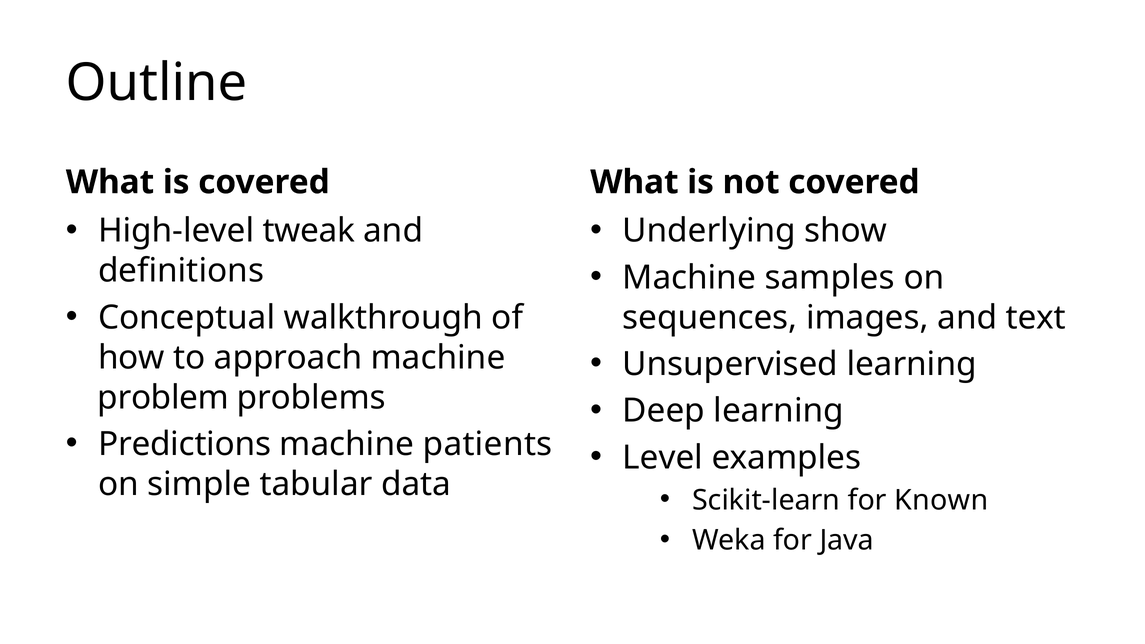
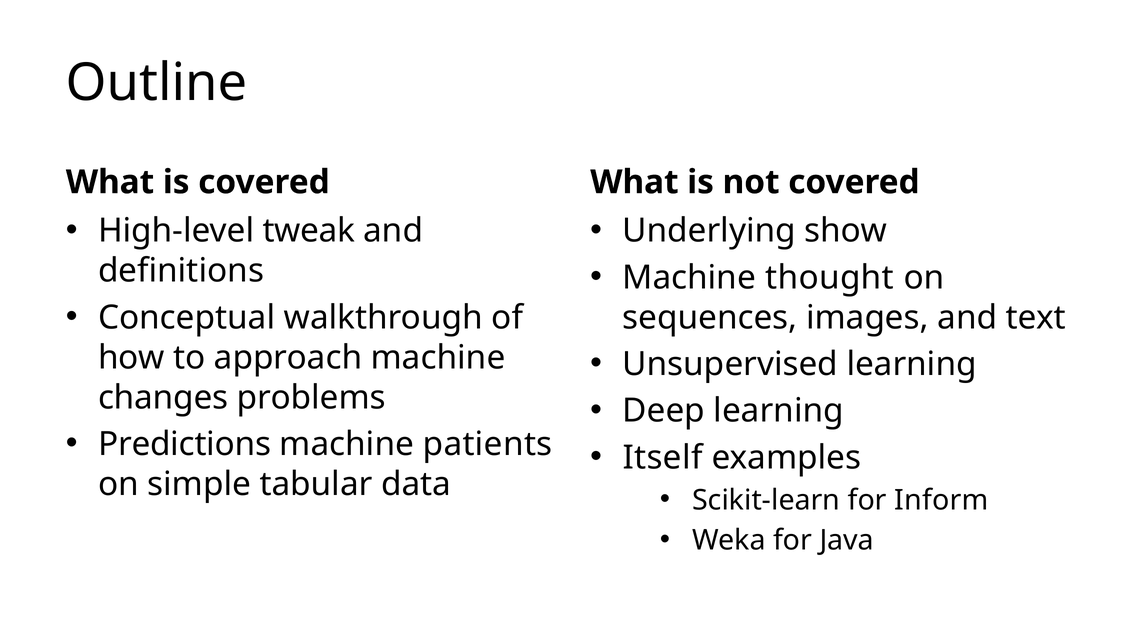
samples: samples -> thought (830, 278)
problem: problem -> changes (163, 398)
Level: Level -> Itself (663, 458)
Known: Known -> Inform (941, 500)
